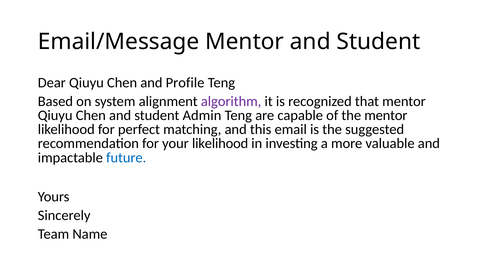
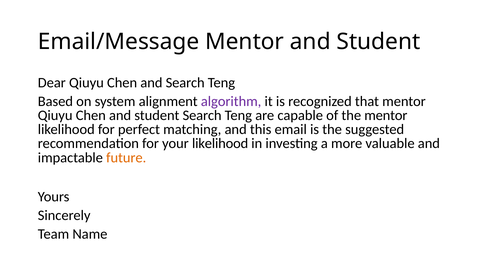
and Profile: Profile -> Search (185, 83)
student Admin: Admin -> Search (202, 115)
future colour: blue -> orange (126, 158)
